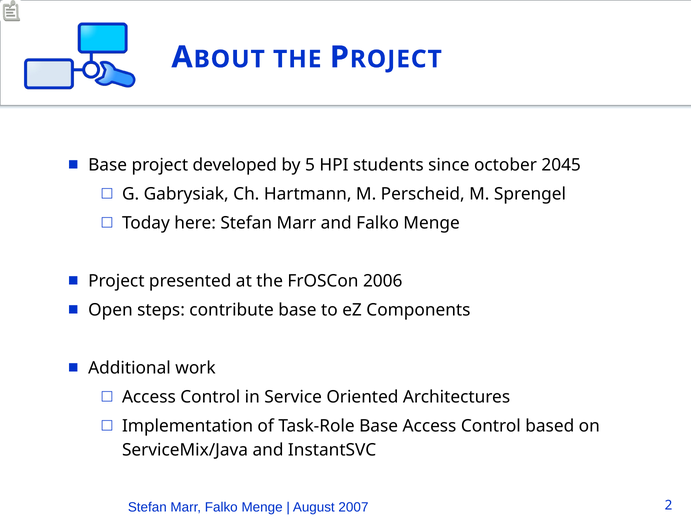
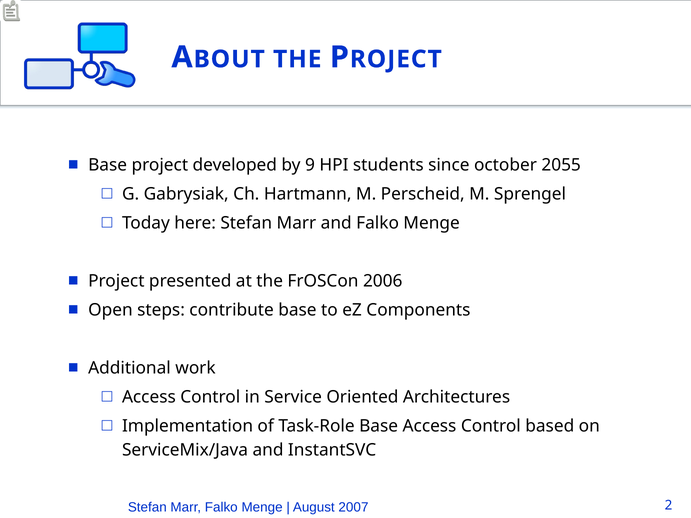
5: 5 -> 9 (310, 165)
2045: 2045 -> 2055 (561, 165)
